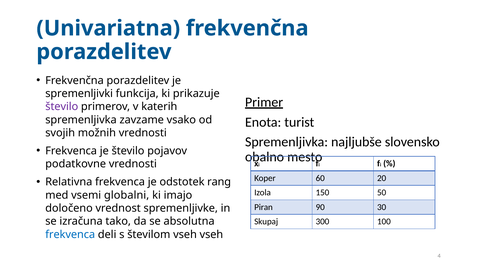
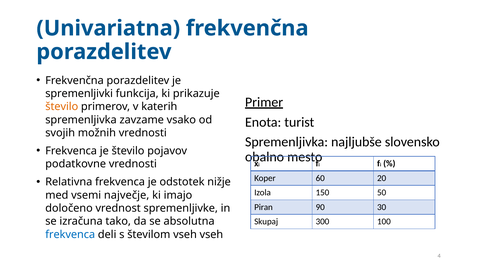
število colour: purple -> orange (62, 107)
rang: rang -> nižje (219, 182)
globalni: globalni -> največje (127, 195)
